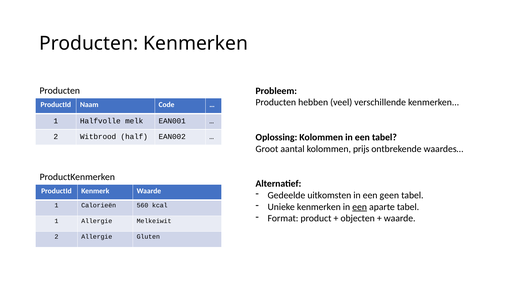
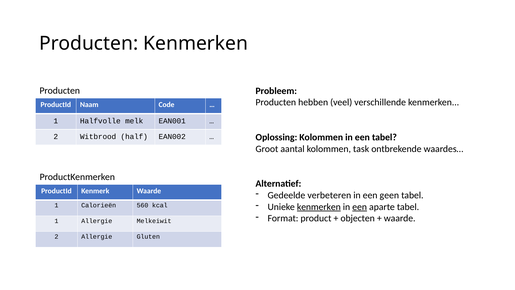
prijs: prijs -> task (361, 149)
uitkomsten: uitkomsten -> verbeteren (329, 195)
kenmerken underline: none -> present (319, 207)
